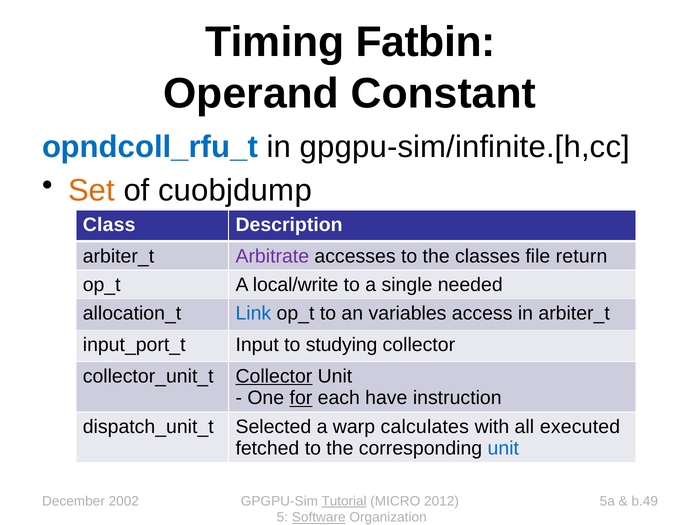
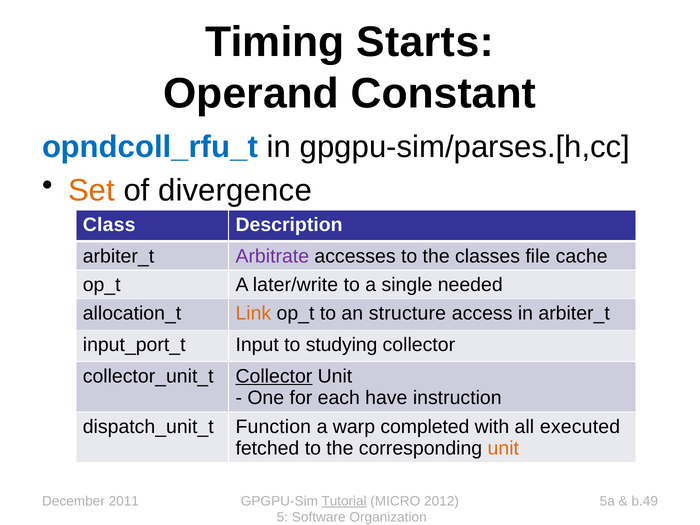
Fatbin: Fatbin -> Starts (425, 42)
gpgpu-sim/infinite.[h,cc: gpgpu-sim/infinite.[h,cc -> gpgpu-sim/parses.[h,cc (465, 147)
cuobjdump: cuobjdump -> divergence (235, 190)
return: return -> cache (582, 256)
local/write: local/write -> later/write (295, 285)
Link colour: blue -> orange (253, 314)
variables: variables -> structure (407, 314)
for underline: present -> none (301, 398)
Selected: Selected -> Function (273, 427)
calculates: calculates -> completed (425, 427)
unit colour: blue -> orange (503, 448)
2002: 2002 -> 2011 (124, 501)
Software underline: present -> none (319, 518)
